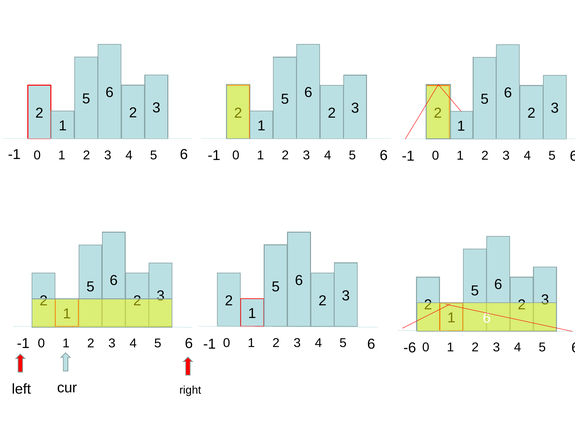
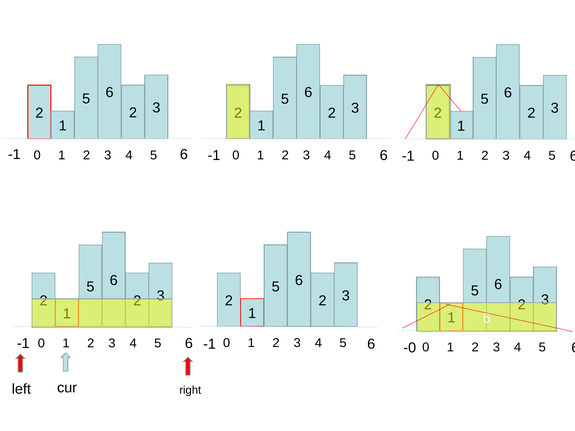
-6: -6 -> -0 (410, 348)
